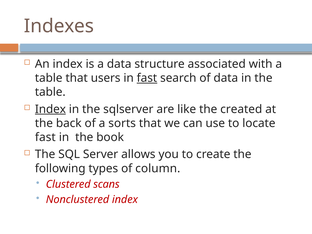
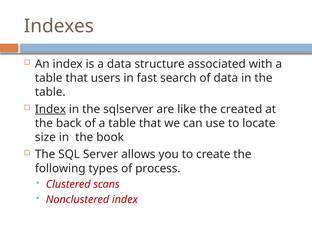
fast underline: present -> none (147, 78)
of a sorts: sorts -> table (122, 123)
fast: fast -> size (45, 137)
column: column -> process (158, 168)
